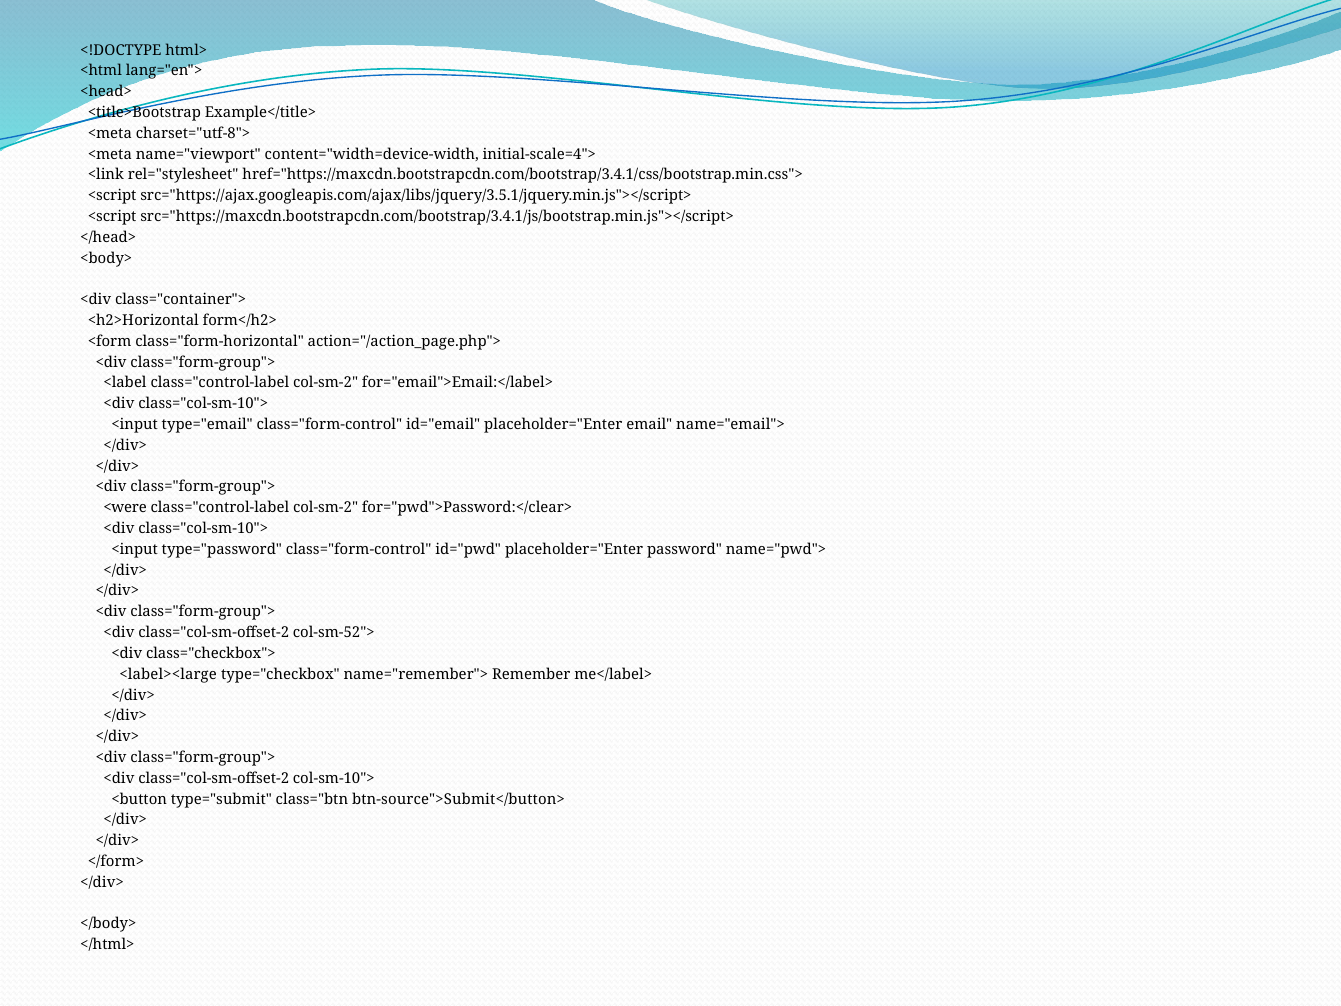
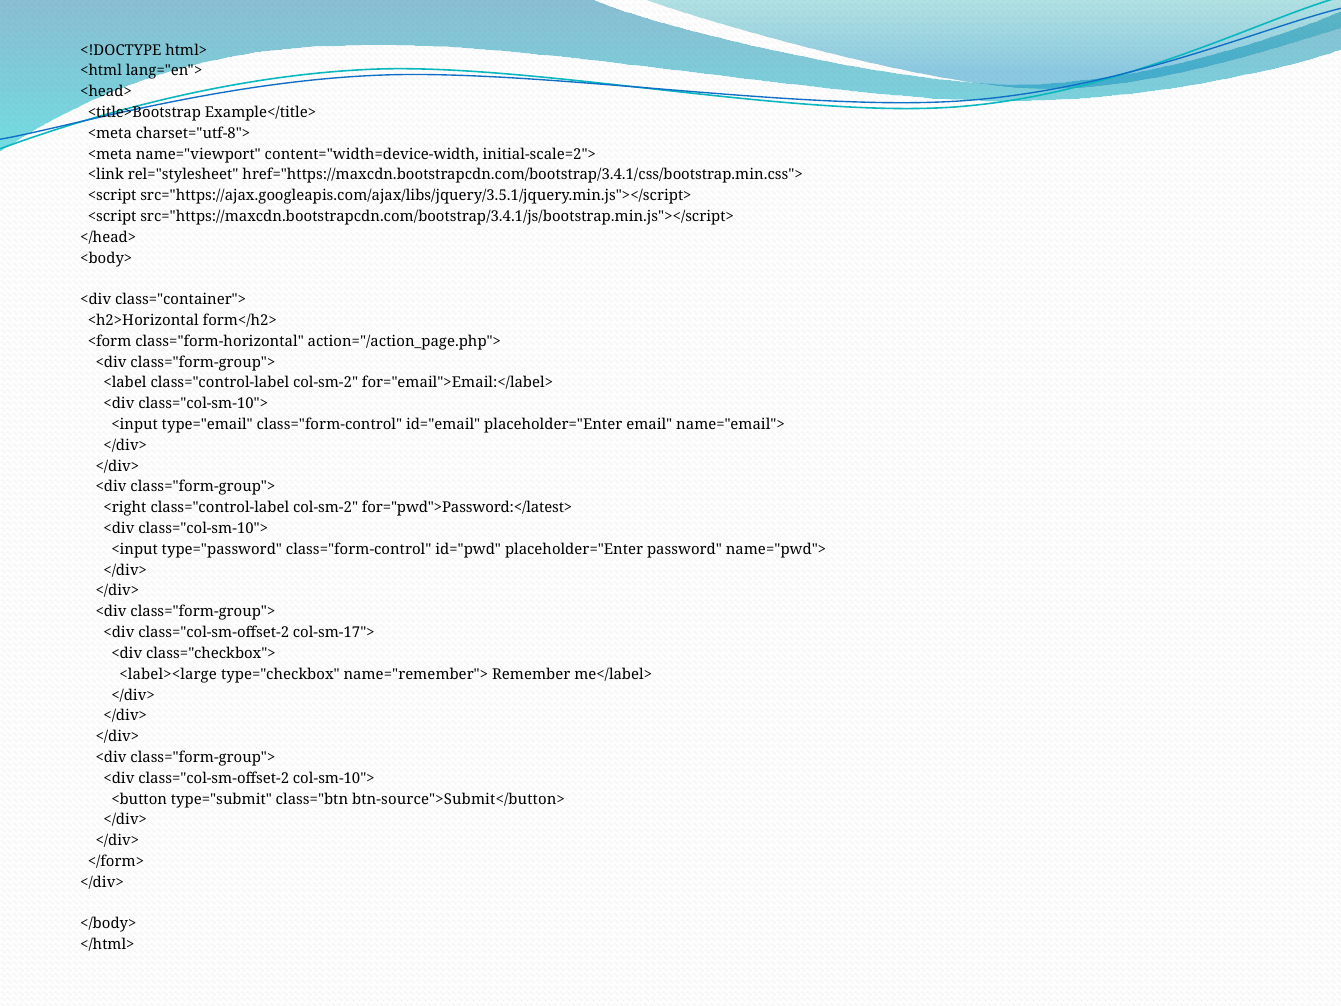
initial-scale=4">: initial-scale=4"> -> initial-scale=2"> (539, 154)
<were: <were -> <right (125, 508)
for="pwd">Password:</clear>: for="pwd">Password:</clear> -> for="pwd">Password:</latest> (467, 508)
col-sm-52">: col-sm-52"> -> col-sm-17"> (334, 633)
